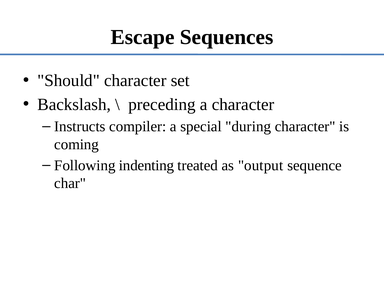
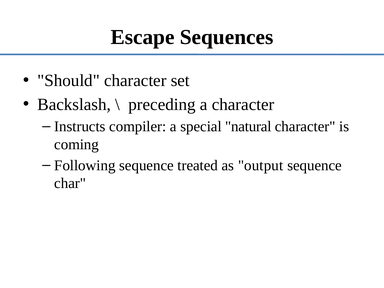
during: during -> natural (248, 127)
Following indenting: indenting -> sequence (146, 165)
